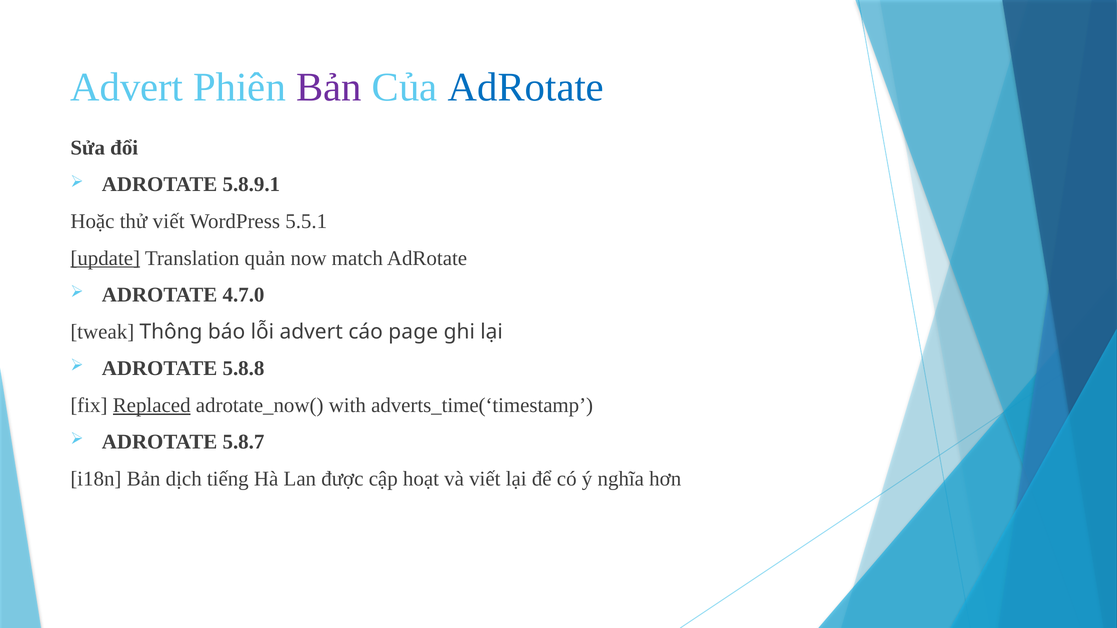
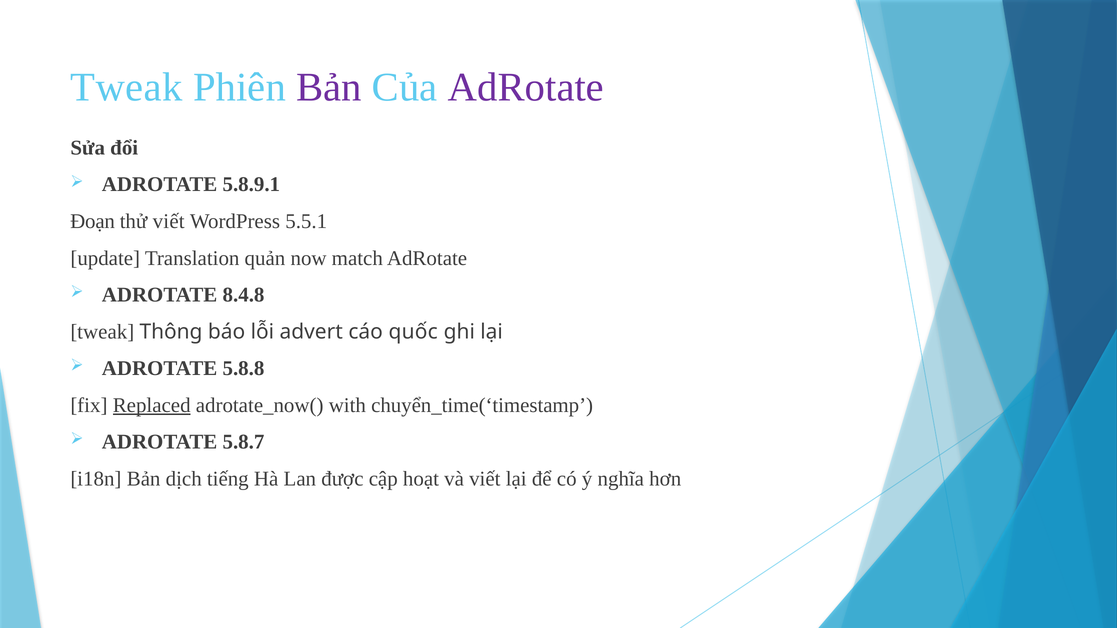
Advert: Advert -> Tweak (127, 87)
AdRotate colour: blue -> purple (526, 87)
Hoặc: Hoặc -> Đoạn (93, 221)
update underline: present -> none (105, 258)
4.7.0: 4.7.0 -> 8.4.8 (244, 295)
page: page -> quốc (413, 332)
adverts_time(‘timestamp: adverts_time(‘timestamp -> chuyển_time(‘timestamp (482, 405)
